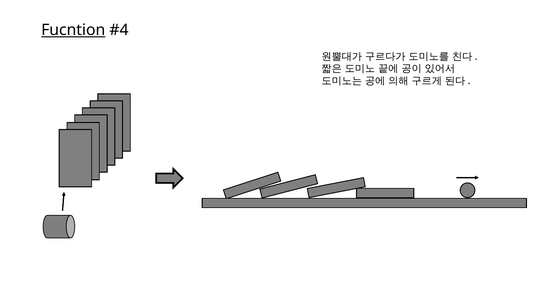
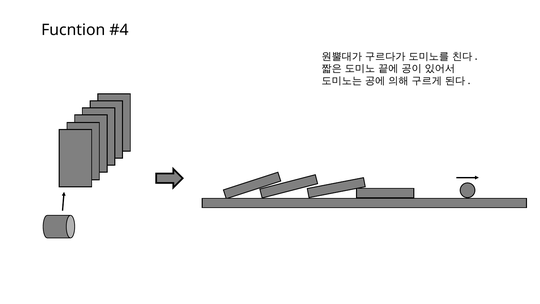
Fucntion underline: present -> none (73, 30)
